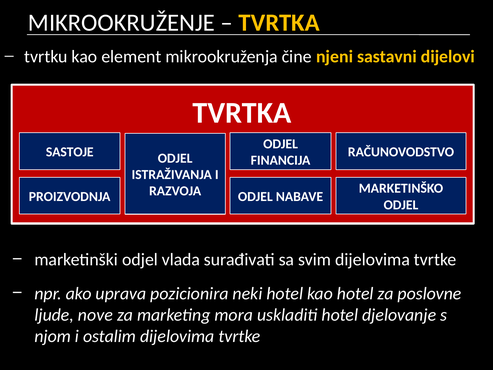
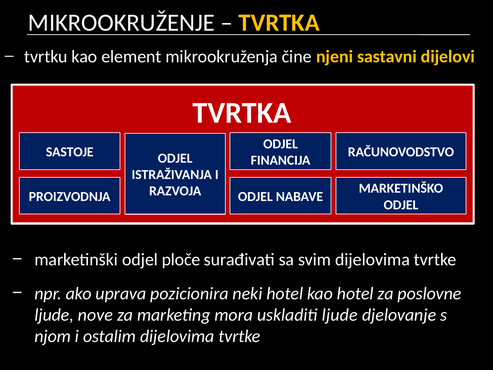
vlada: vlada -> ploče (181, 260)
uskladiti hotel: hotel -> ljude (340, 315)
